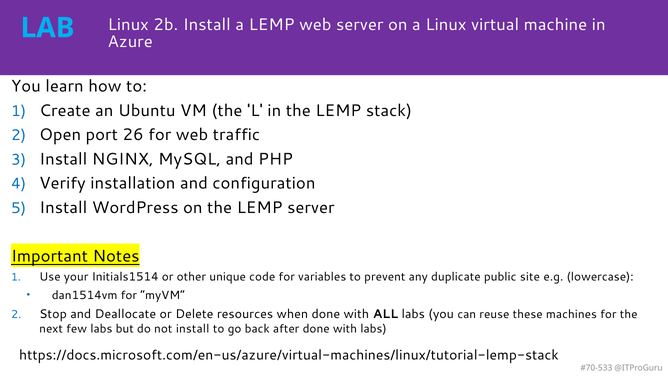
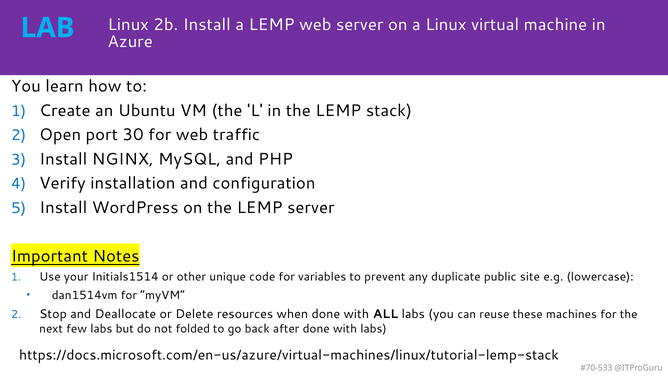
26: 26 -> 30 (133, 135)
not install: install -> folded (193, 329)
